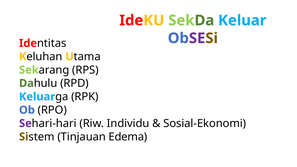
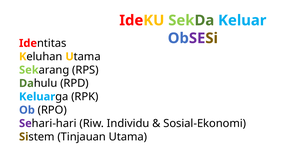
Edema: Edema -> Utama (128, 137)
